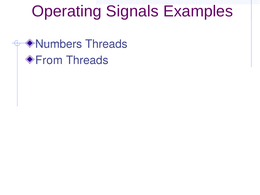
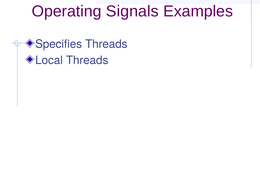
Numbers: Numbers -> Specifies (59, 44)
From: From -> Local (49, 60)
